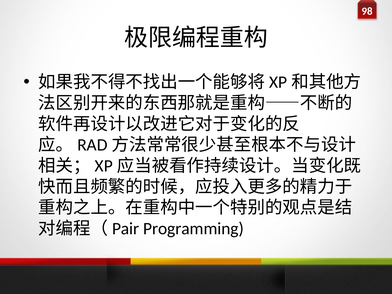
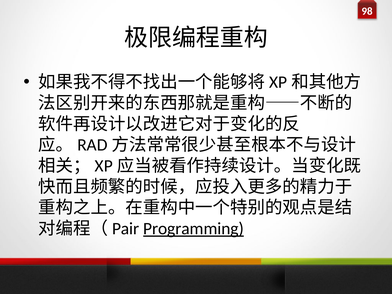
Programming underline: none -> present (194, 229)
